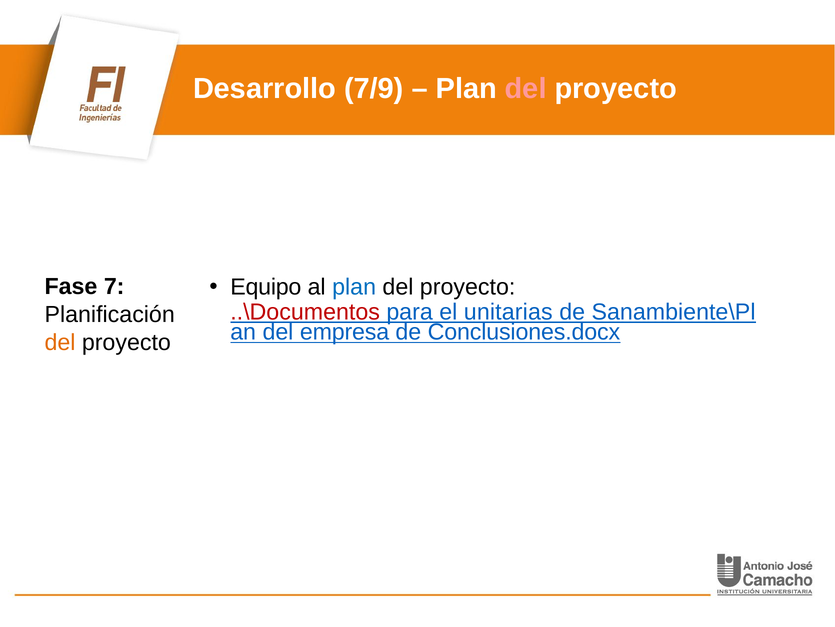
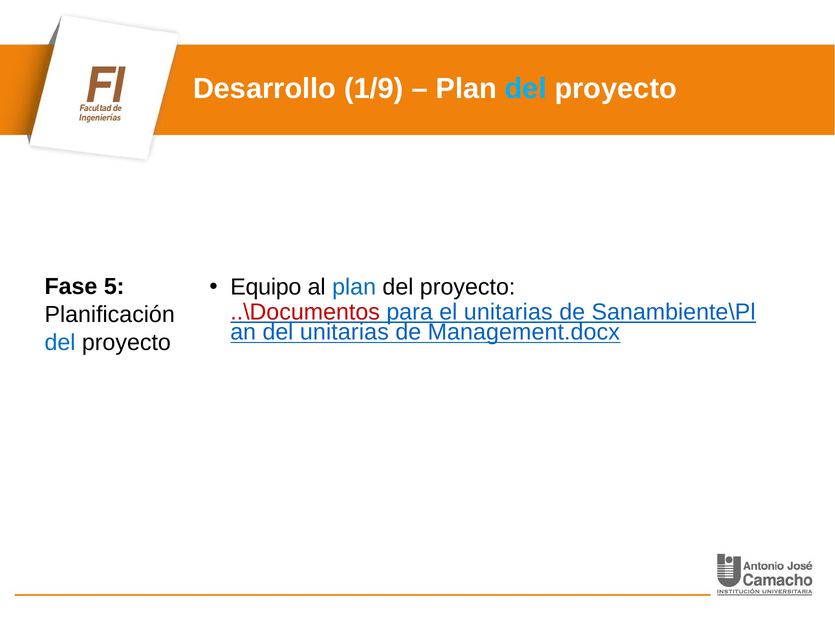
7/9: 7/9 -> 1/9 (374, 89)
del colour: pink -> light blue (526, 89)
7: 7 -> 5 (114, 286)
del empresa: empresa -> unitarias (344, 332)
Conclusiones.docx: Conclusiones.docx -> Management.docx (524, 332)
del colour: orange -> blue (60, 342)
